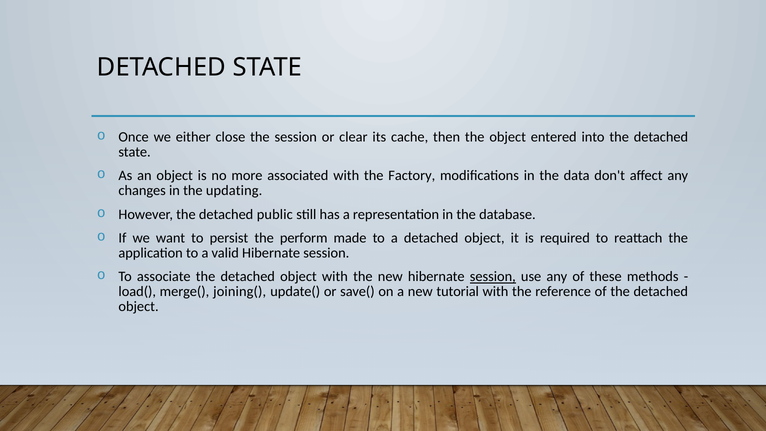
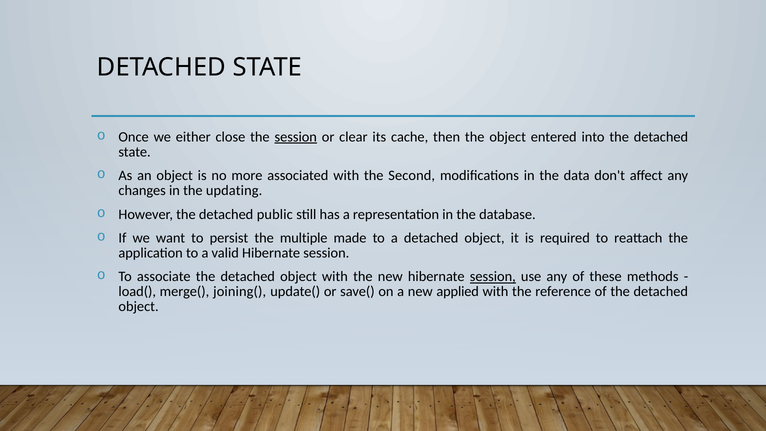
session underline: none -> present (296, 137)
Factory: Factory -> Second (412, 176)
perform: perform -> multiple (304, 238)
tutorial: tutorial -> applied (458, 292)
